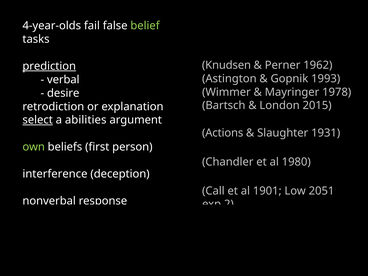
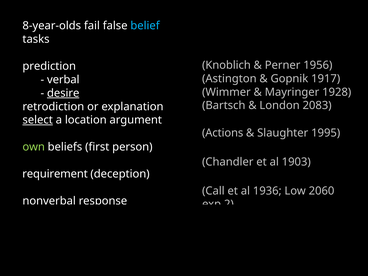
4-year-olds: 4-year-olds -> 8-year-olds (52, 26)
belief colour: light green -> light blue (145, 26)
Knudsen: Knudsen -> Knoblich (226, 65)
1962: 1962 -> 1956 (318, 65)
prediction underline: present -> none (49, 66)
1993: 1993 -> 1917 (326, 79)
1978: 1978 -> 1928 (337, 92)
desire underline: none -> present (63, 93)
2015: 2015 -> 2083 (317, 106)
abilities: abilities -> location (86, 120)
1931: 1931 -> 1995 (326, 133)
1980: 1980 -> 1903 (296, 162)
interference: interference -> requirement (55, 174)
1901: 1901 -> 1936 (267, 191)
2051: 2051 -> 2060 (322, 191)
